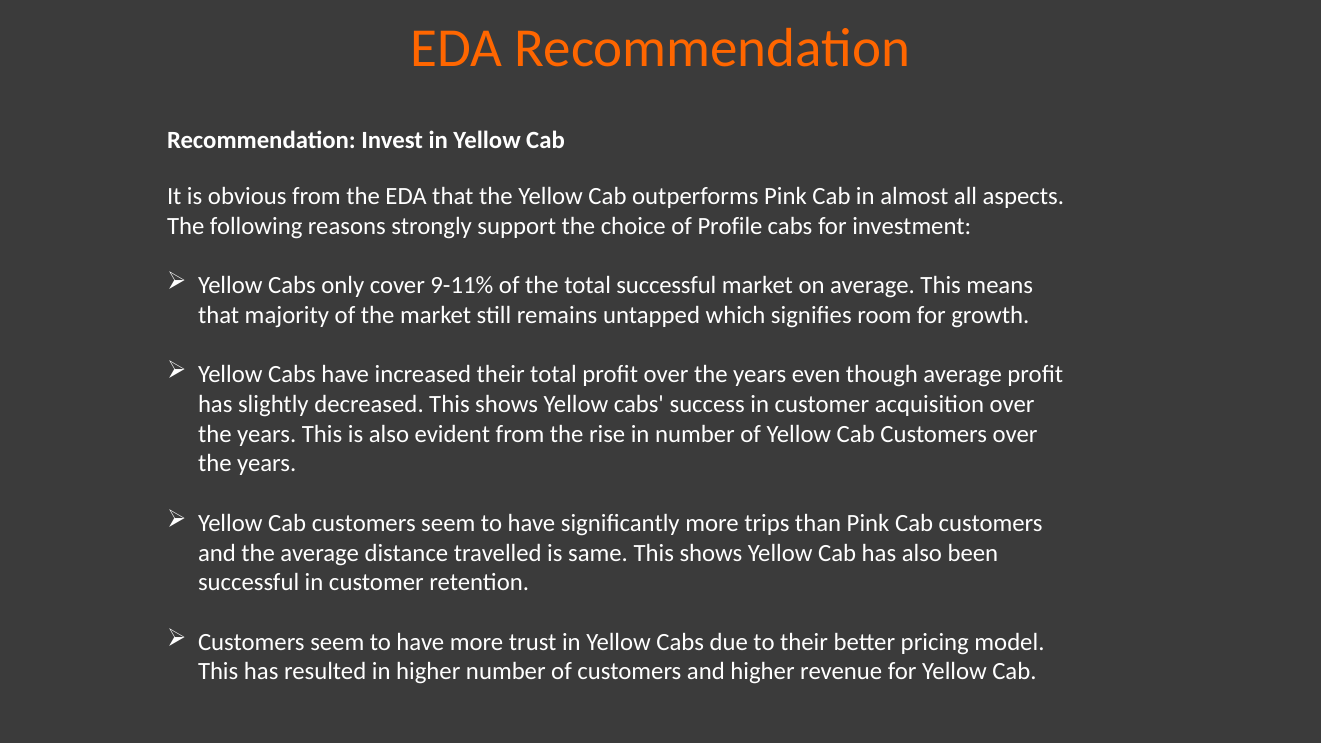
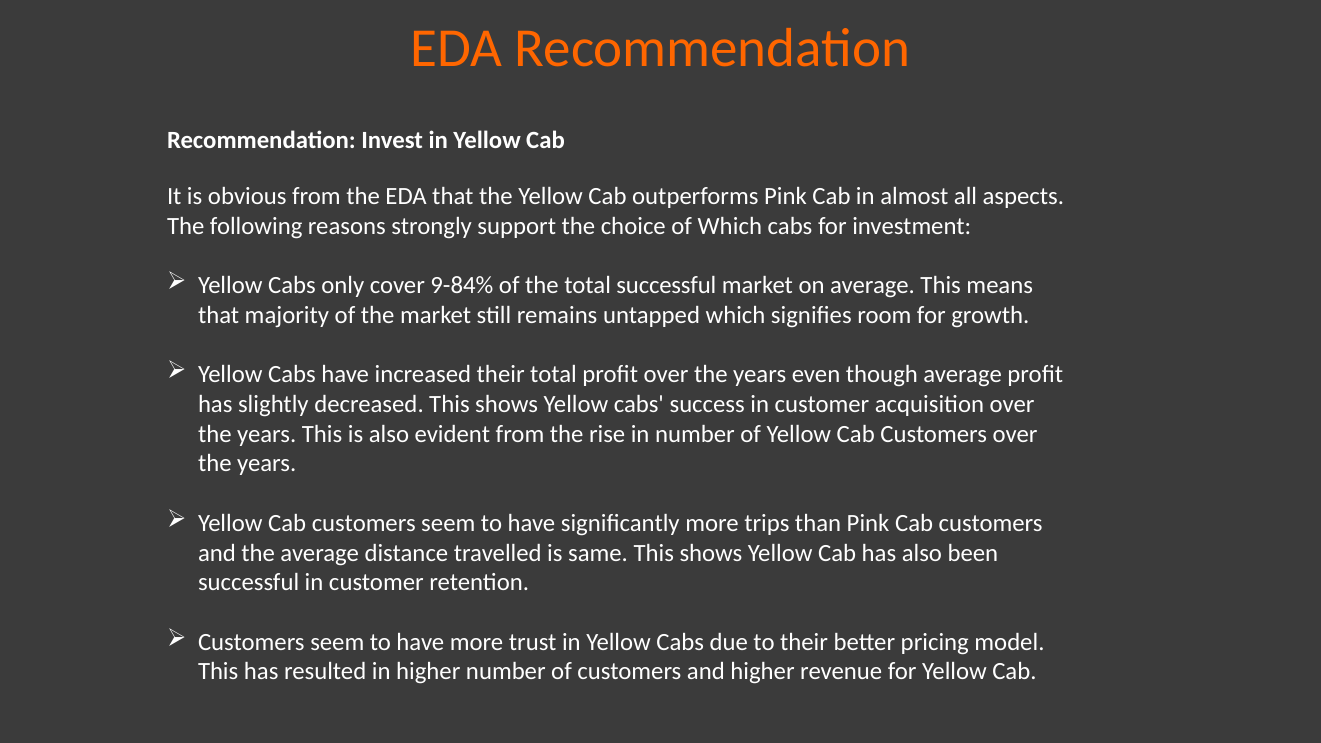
of Profile: Profile -> Which (730, 226)
9-11%: 9-11% -> 9-84% (462, 285)
